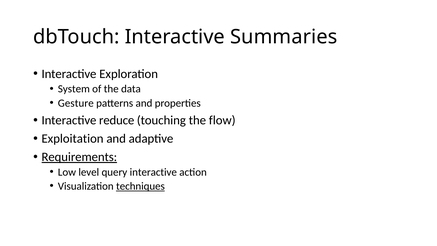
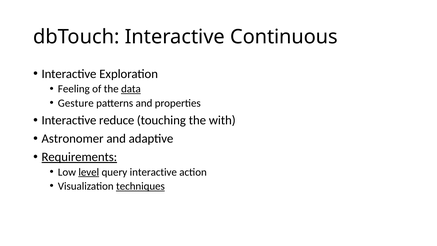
Summaries: Summaries -> Continuous (284, 37)
System: System -> Feeling (74, 89)
data underline: none -> present (131, 89)
flow: flow -> with (222, 120)
Exploitation: Exploitation -> Astronomer (73, 139)
level underline: none -> present (89, 172)
